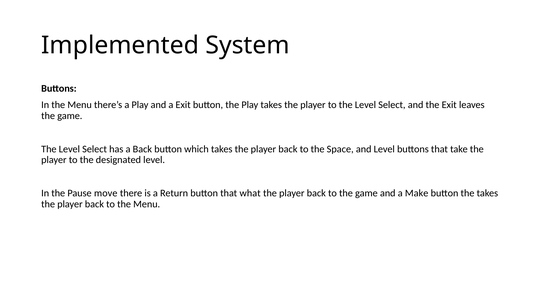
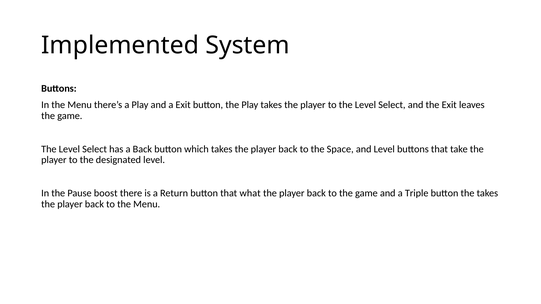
move: move -> boost (106, 193)
Make: Make -> Triple (417, 193)
